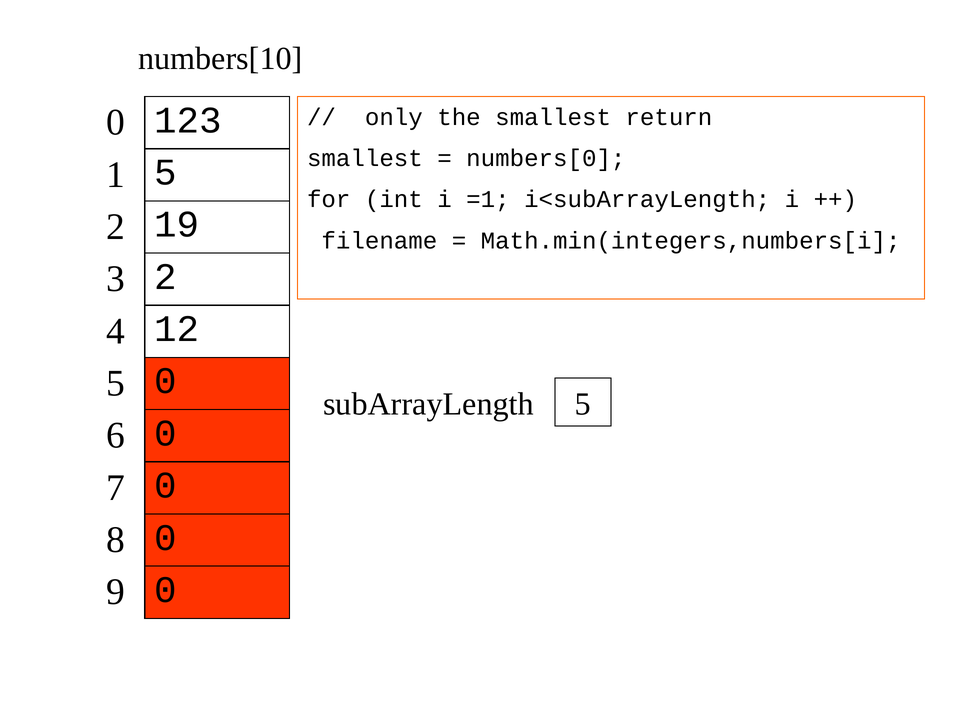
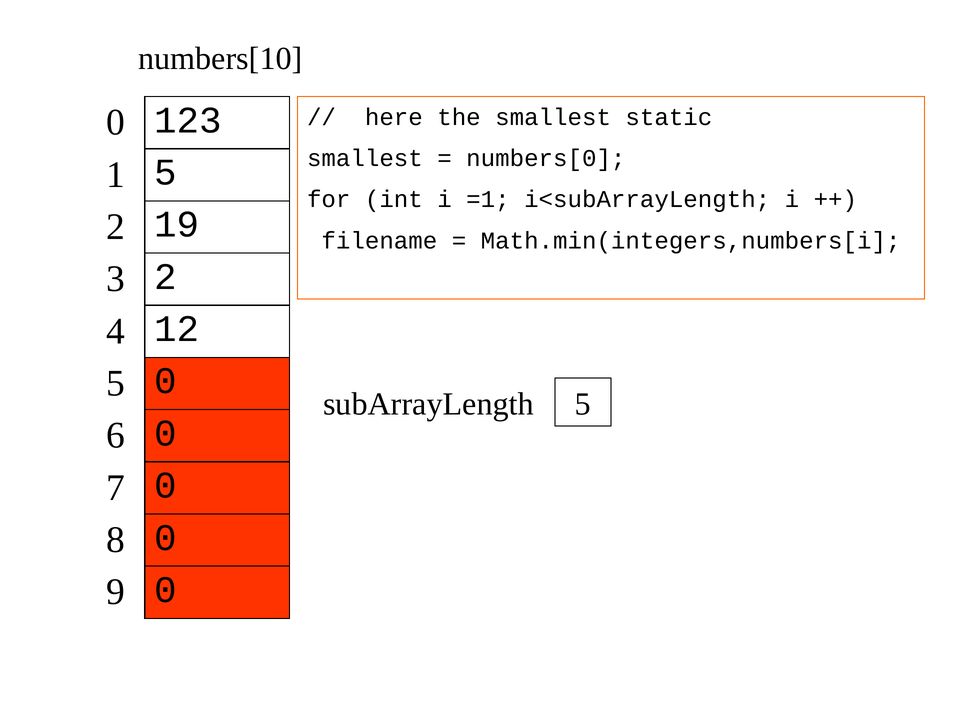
only: only -> here (394, 117)
return: return -> static (669, 117)
